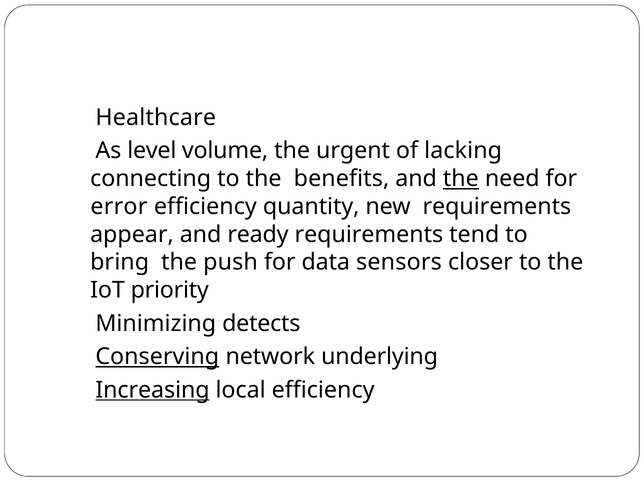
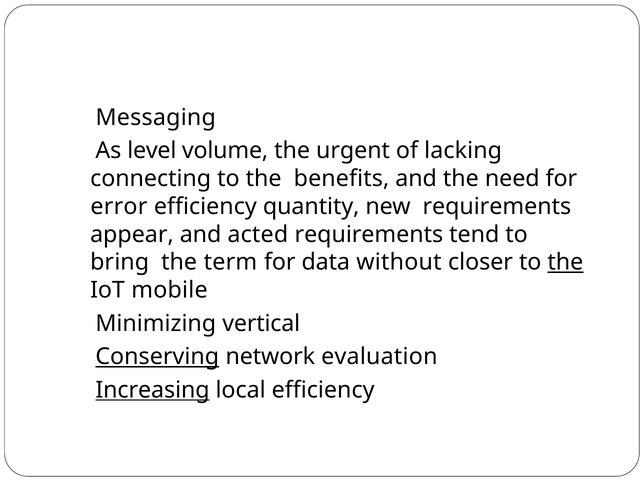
Healthcare: Healthcare -> Messaging (156, 117)
the underline: present -> none (461, 179)
ready: ready -> acted (258, 234)
push: push -> term (230, 262)
sensors: sensors -> without (399, 262)
the underline: none -> present (565, 262)
priority: priority -> mobile (170, 290)
detects: detects -> vertical (261, 323)
underlying: underlying -> evaluation (379, 357)
